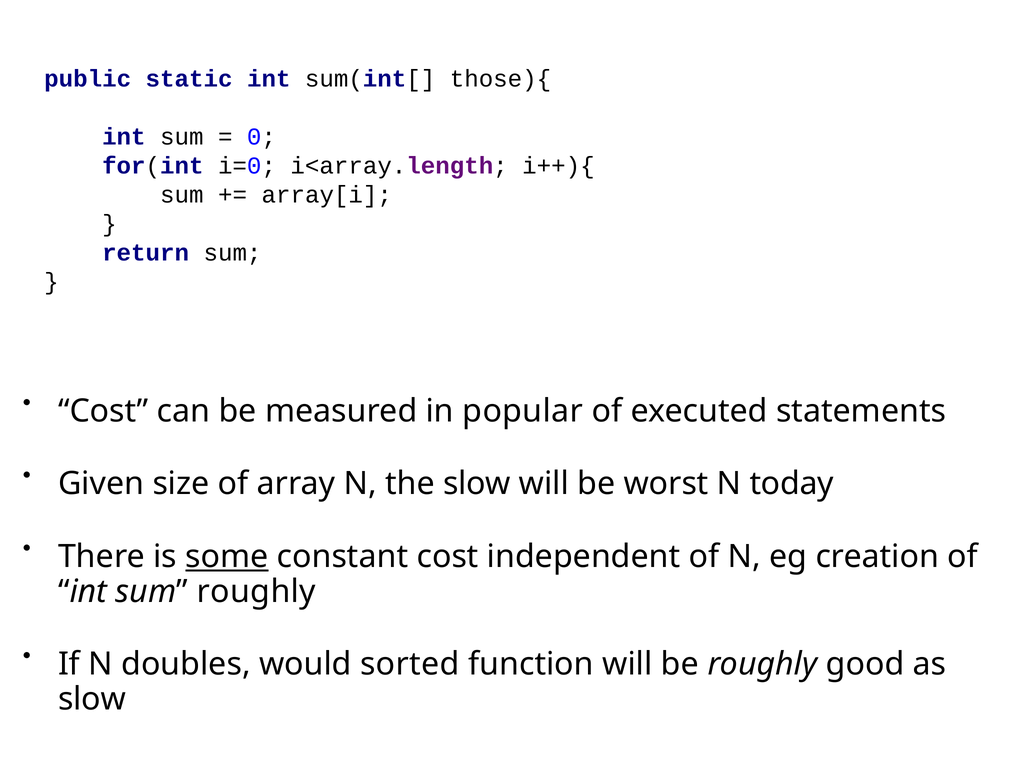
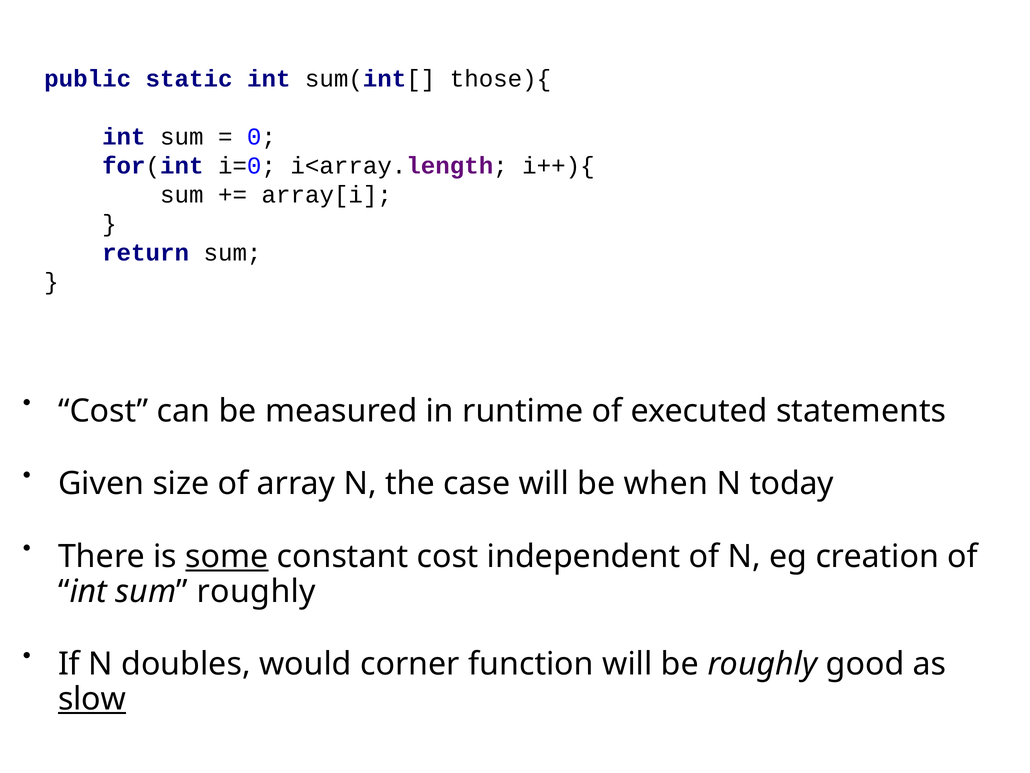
popular: popular -> runtime (523, 411)
the slow: slow -> case (477, 484)
worst: worst -> when (666, 484)
sorted: sorted -> corner (410, 664)
slow underline: none -> present (92, 699)
